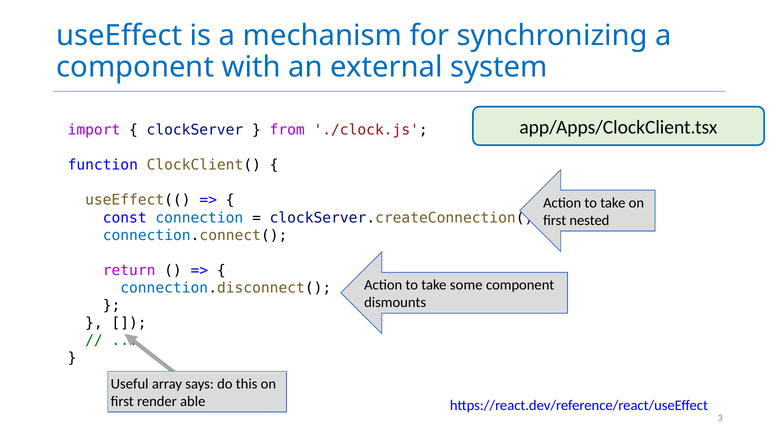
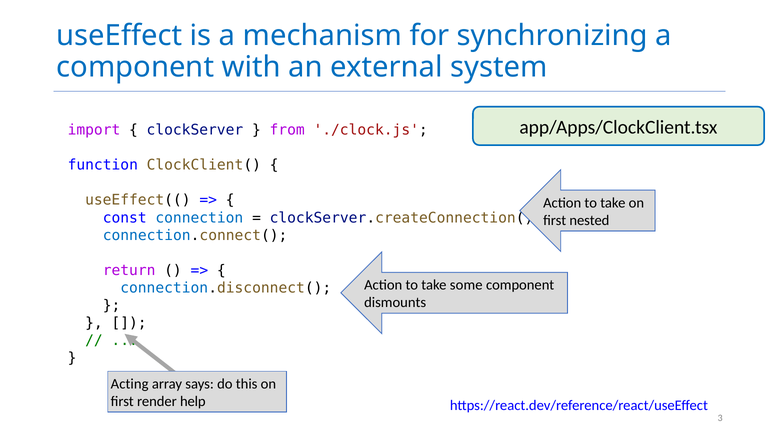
Useful: Useful -> Acting (130, 384)
able: able -> help (193, 402)
